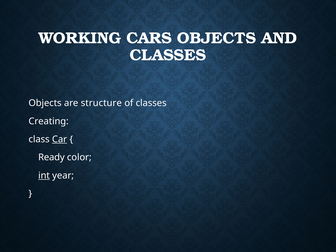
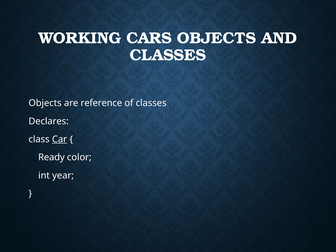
structure: structure -> reference (101, 103)
Creating: Creating -> Declares (49, 121)
int underline: present -> none (44, 176)
